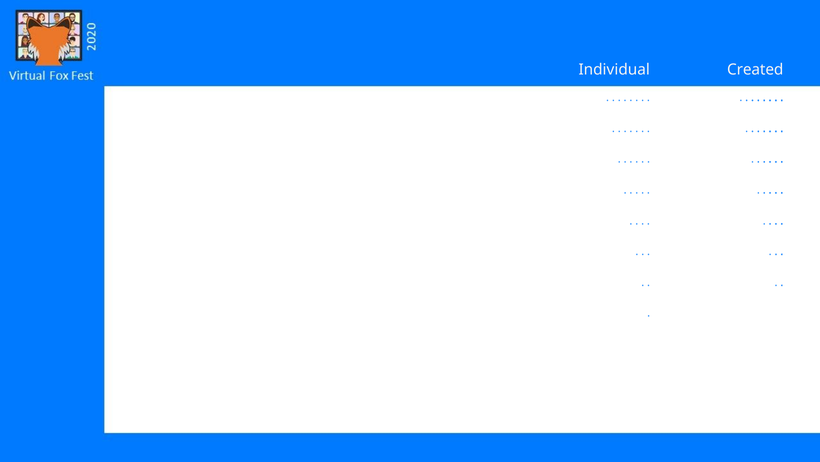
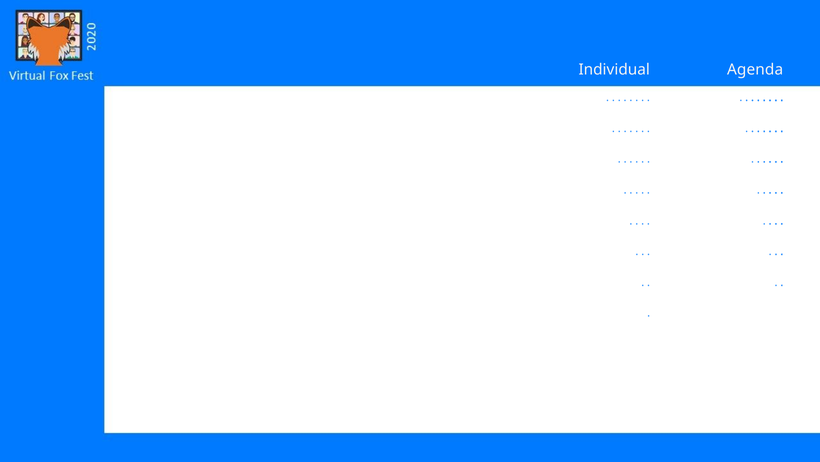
Created: Created -> Agenda (755, 70)
